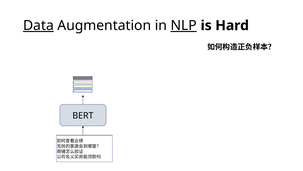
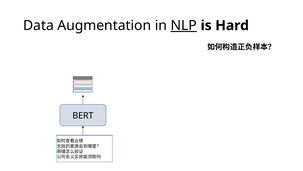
Data underline: present -> none (38, 25)
